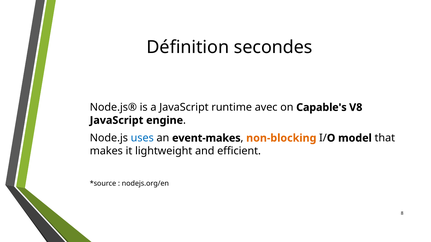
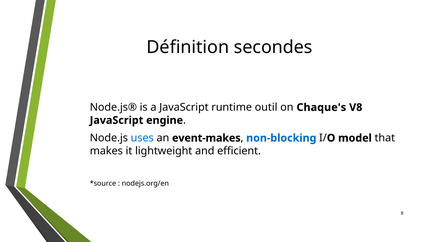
avec: avec -> outil (266, 108)
Capable's: Capable's -> Chaque's (321, 108)
non-blocking colour: orange -> blue (281, 138)
